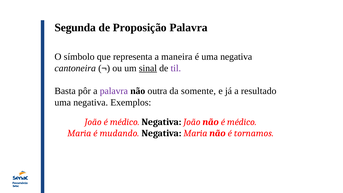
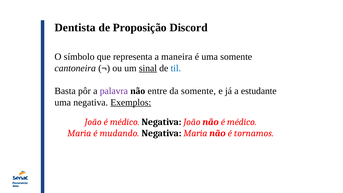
Segunda: Segunda -> Dentista (75, 28)
Proposição Palavra: Palavra -> Discord (189, 28)
é uma negativa: negativa -> somente (236, 57)
til colour: purple -> blue (176, 68)
outra: outra -> entre (157, 91)
resultado: resultado -> estudante (259, 91)
Exemplos underline: none -> present (131, 102)
